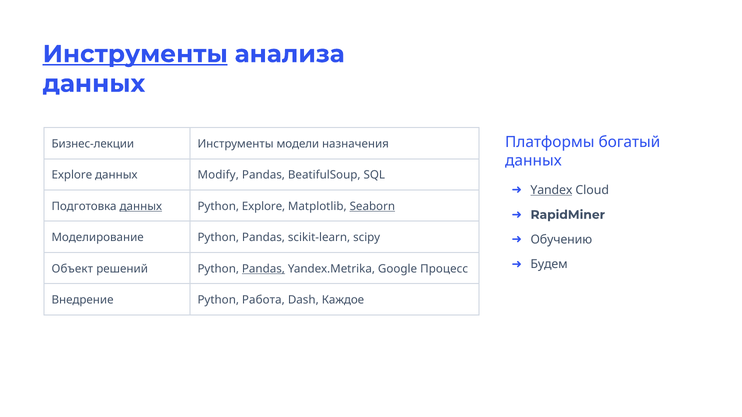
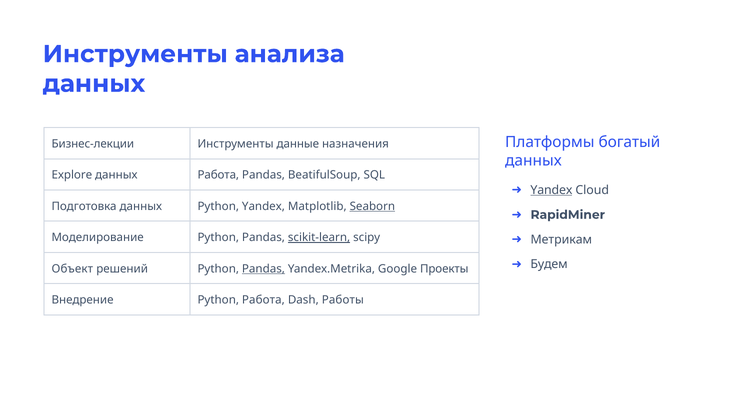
Инструменты underline: present -> none (135, 54)
модели: модели -> данные (298, 144)
данных Modify: Modify -> Работа (218, 175)
данных underline: present -> none (141, 206)
Python Explore: Explore -> Yandex (263, 206)
Обучению: Обучению -> Метрикам (561, 240)
scikit-learn underline: none -> present (319, 238)
Процесс: Процесс -> Проекты (444, 269)
Каждое: Каждое -> Работы (343, 300)
